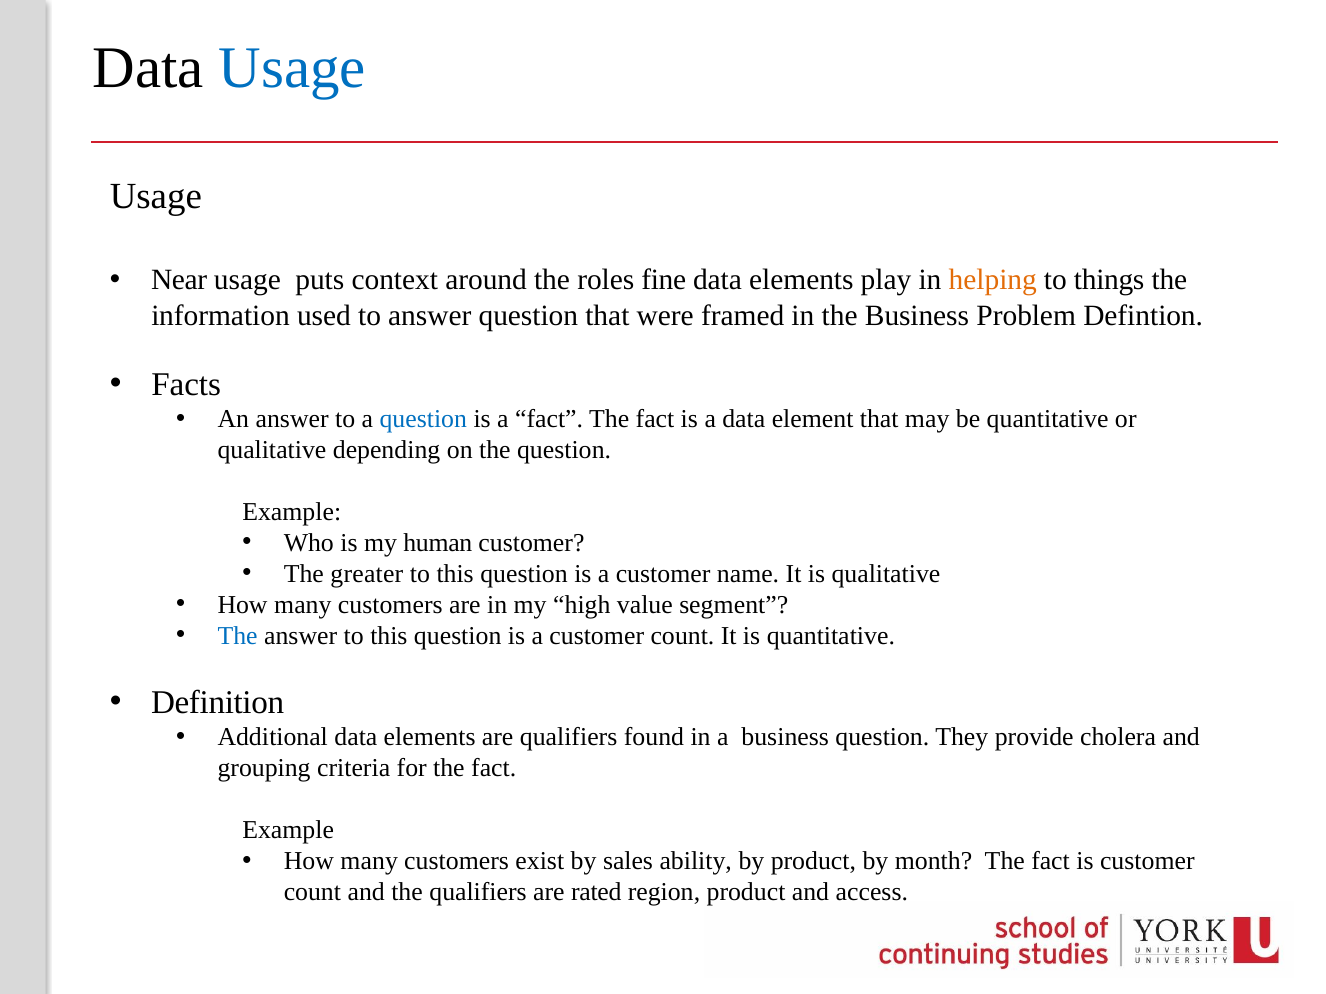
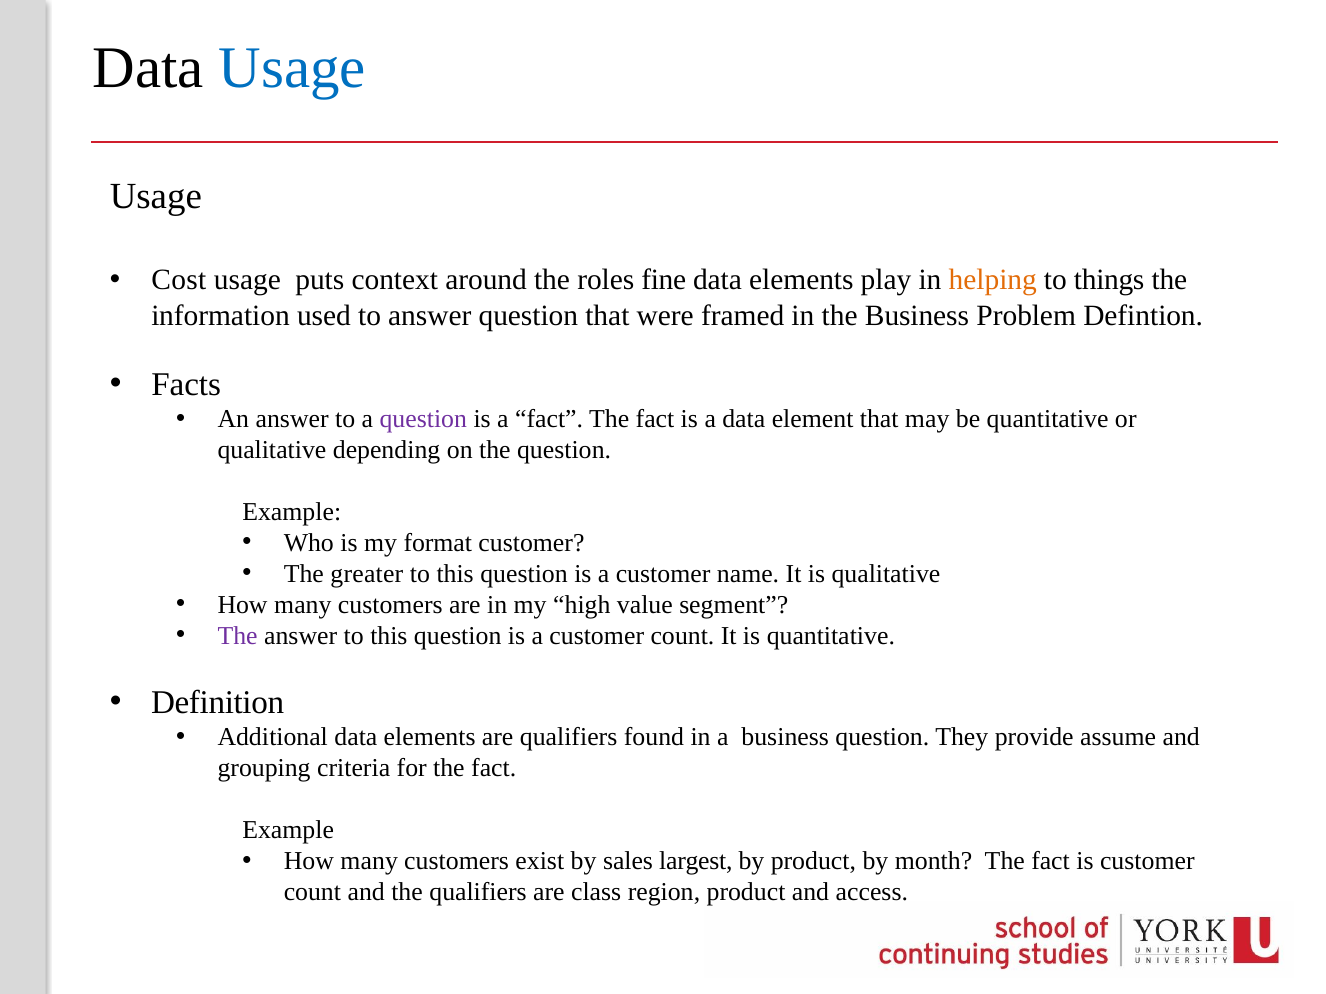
Near: Near -> Cost (179, 280)
question colour: blue -> purple (423, 419)
human: human -> format (438, 543)
The colour: blue -> purple (238, 636)
cholera: cholera -> assume (1118, 738)
ability: ability -> largest (696, 861)
rated: rated -> class (596, 892)
